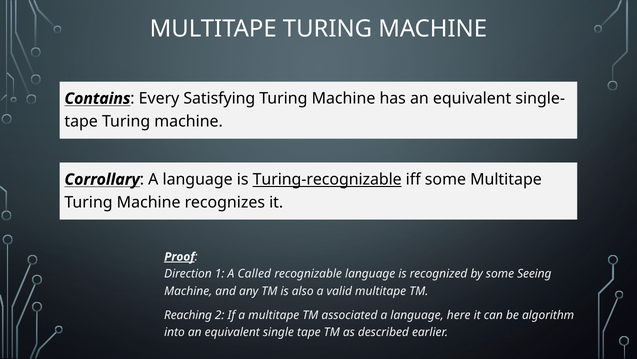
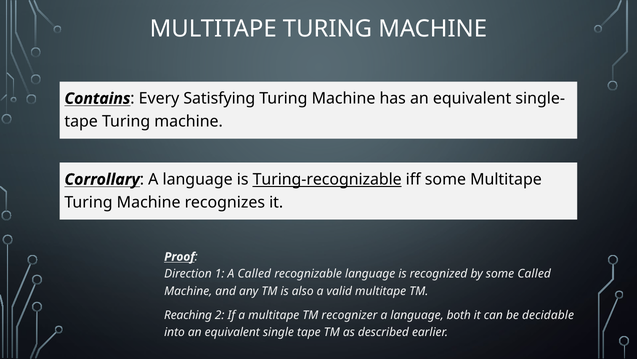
Proof underline: present -> none (179, 256)
some Seeing: Seeing -> Called (534, 274)
associated: associated -> recognizer (349, 315)
here: here -> both (459, 315)
algorithm: algorithm -> decidable (548, 315)
